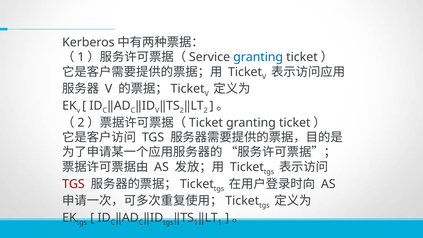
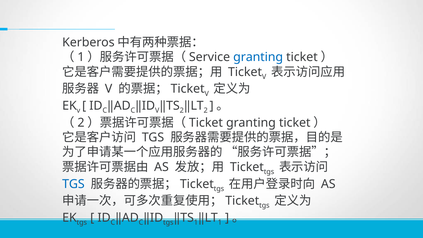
TGS colour: red -> blue (73, 184)
